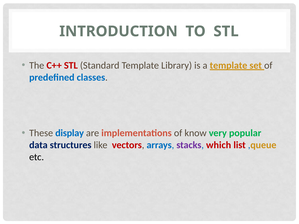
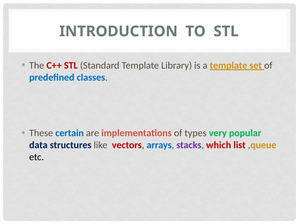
display: display -> certain (70, 133)
know: know -> types (196, 133)
